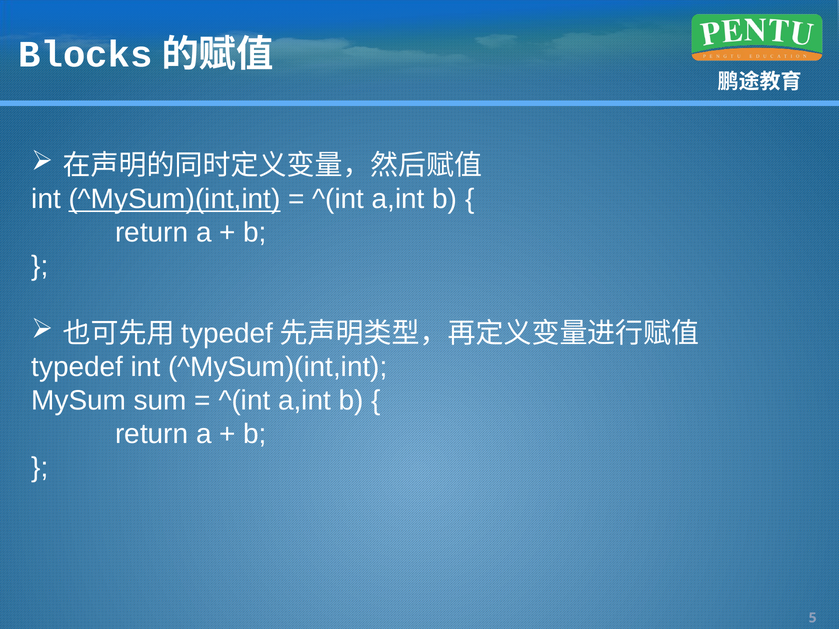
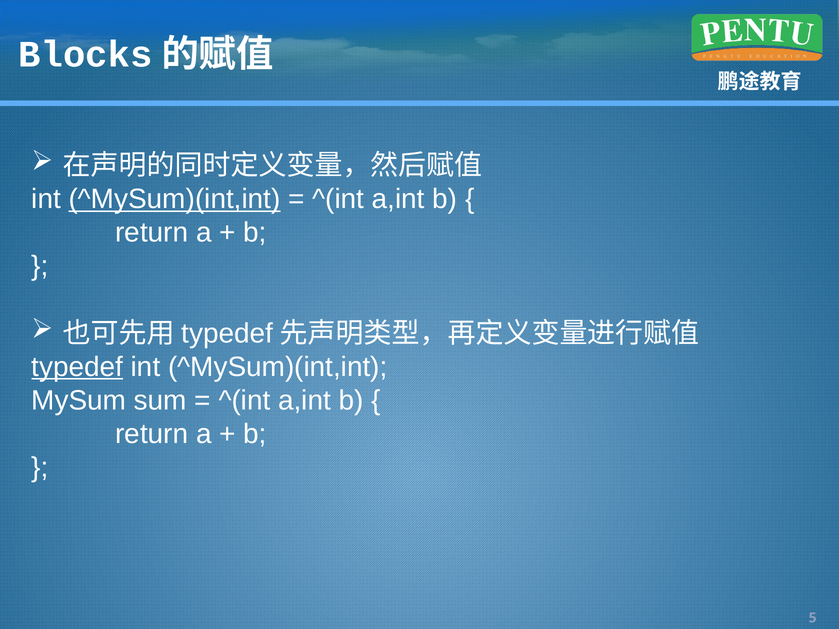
typedef underline: none -> present (77, 367)
